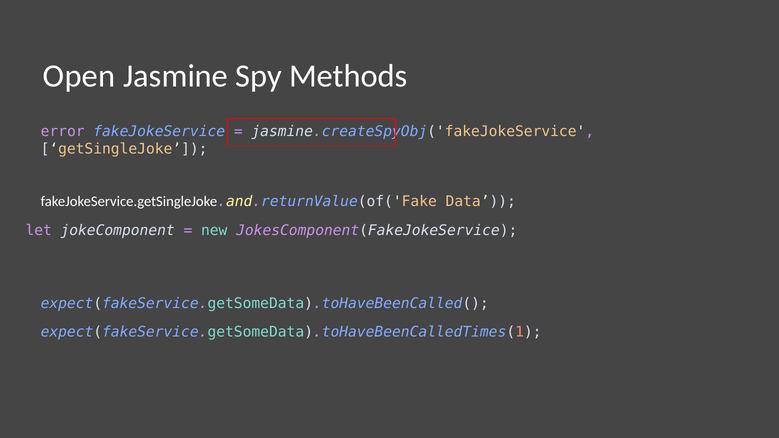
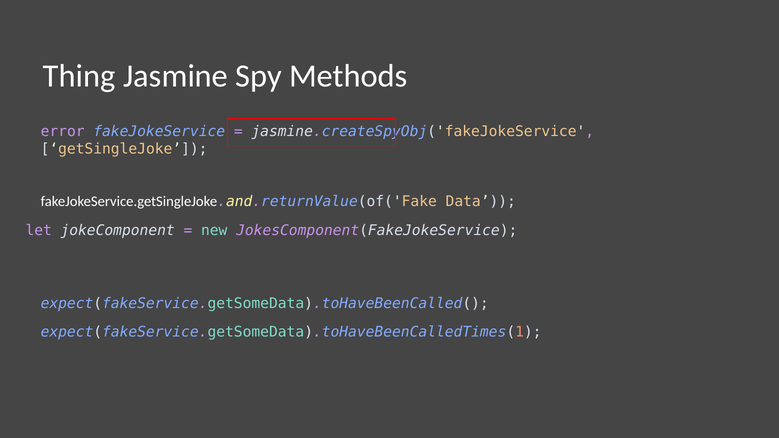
Open: Open -> Thing (79, 76)
